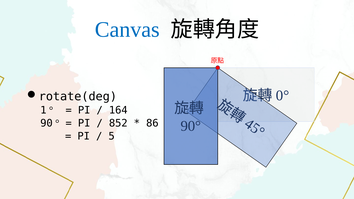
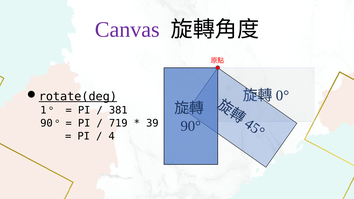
Canvas colour: blue -> purple (127, 30)
rotate(deg underline: none -> present (78, 97)
164: 164 -> 381 (118, 110)
852: 852 -> 719 (118, 123)
86: 86 -> 39 (152, 123)
5: 5 -> 4 (112, 136)
